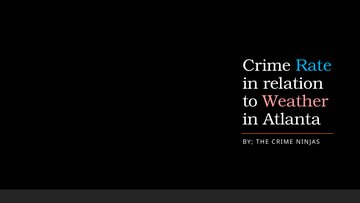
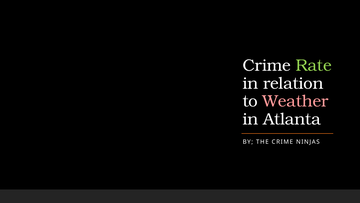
Rate colour: light blue -> light green (314, 65)
